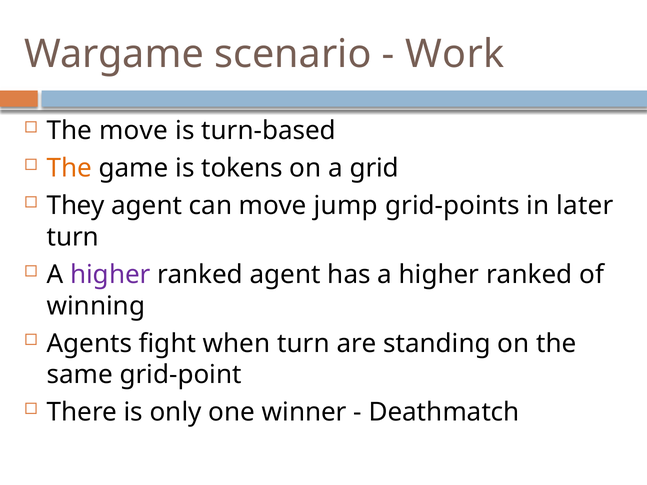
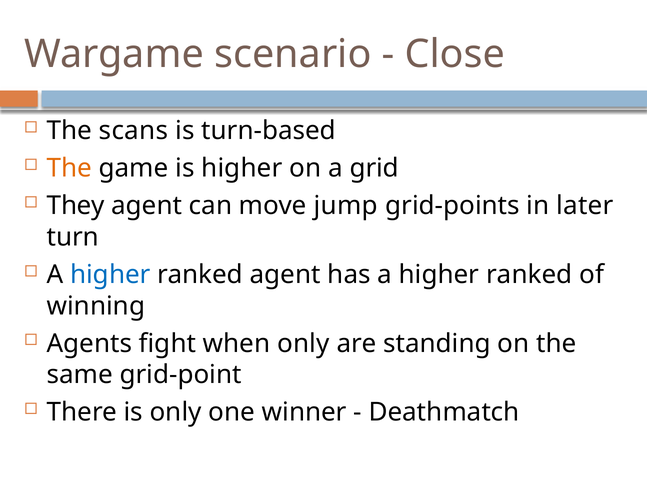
Work: Work -> Close (455, 54)
The move: move -> scans (134, 131)
is tokens: tokens -> higher (242, 168)
higher colour: purple -> blue (110, 275)
when turn: turn -> only (303, 344)
